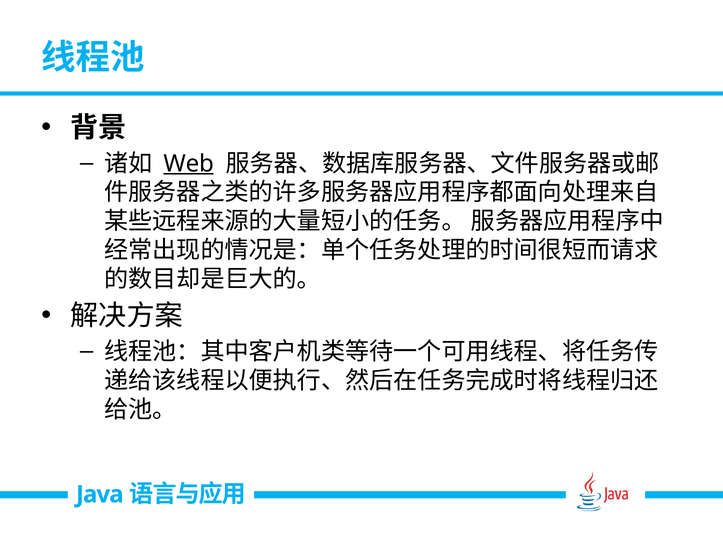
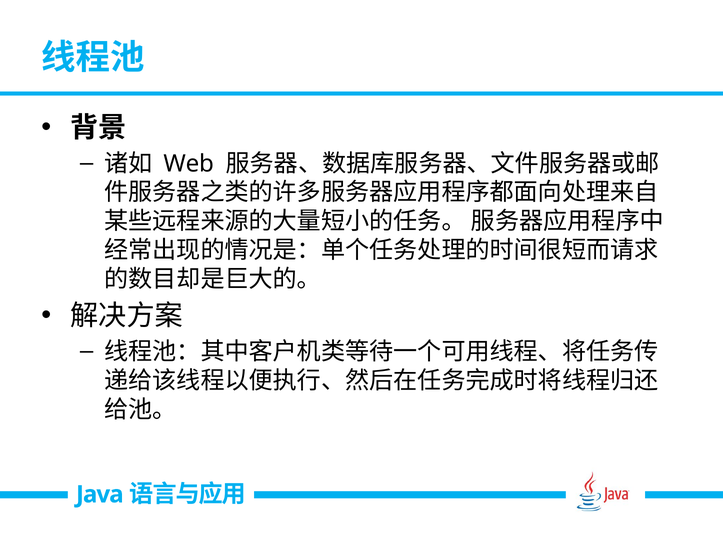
Web underline: present -> none (189, 164)
